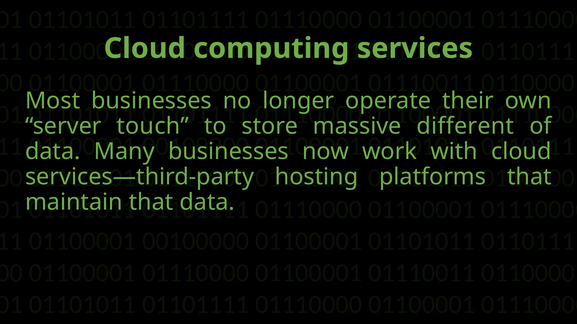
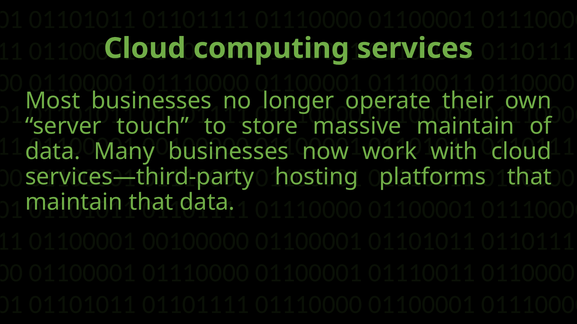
massive different: different -> maintain (465, 126)
